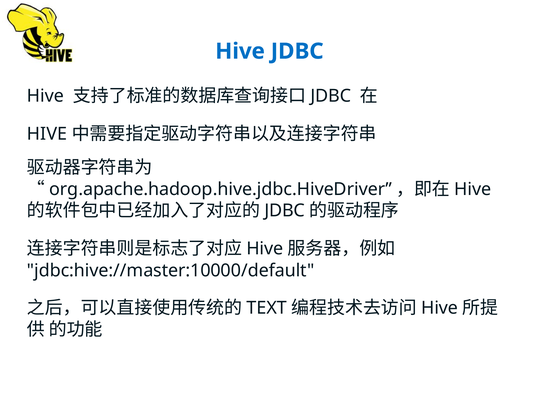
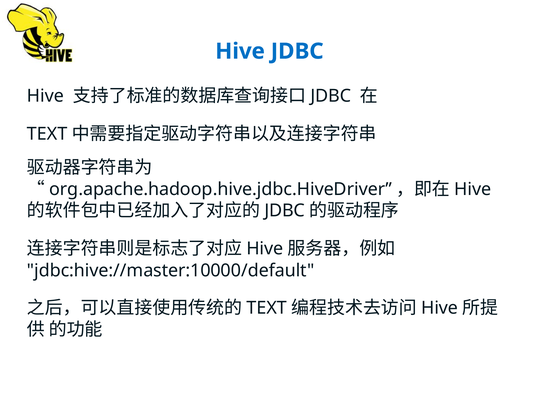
HIVE: HIVE -> TEXT (47, 134)
